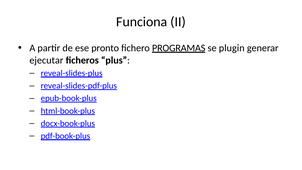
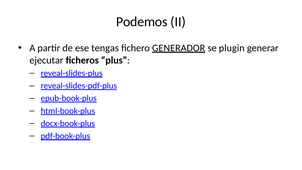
Funciona: Funciona -> Podemos (142, 22)
pronto: pronto -> tengas (105, 48)
PROGRAMAS: PROGRAMAS -> GENERADOR (179, 48)
